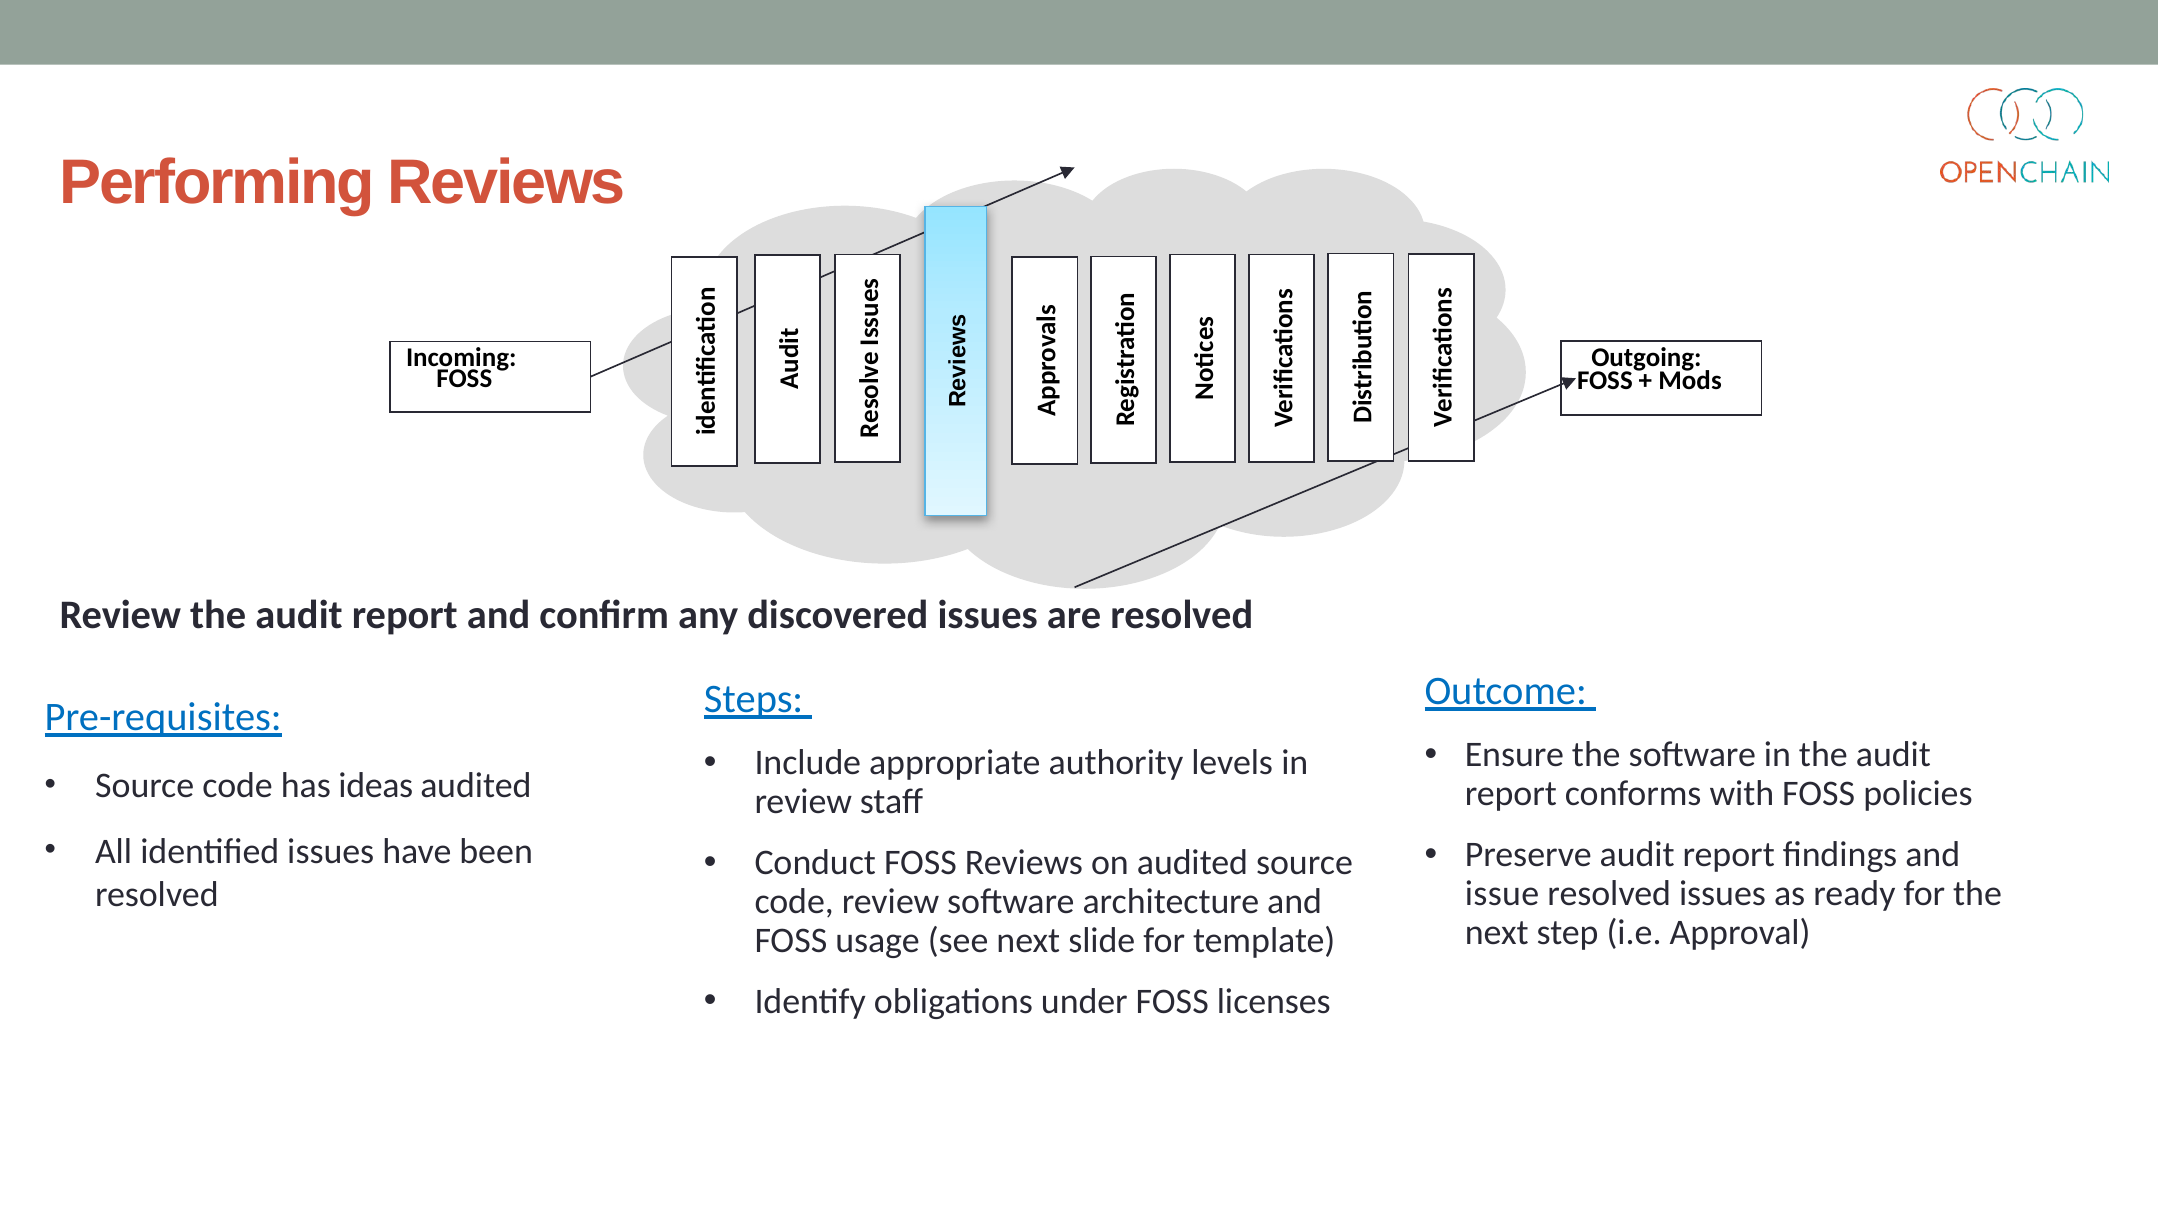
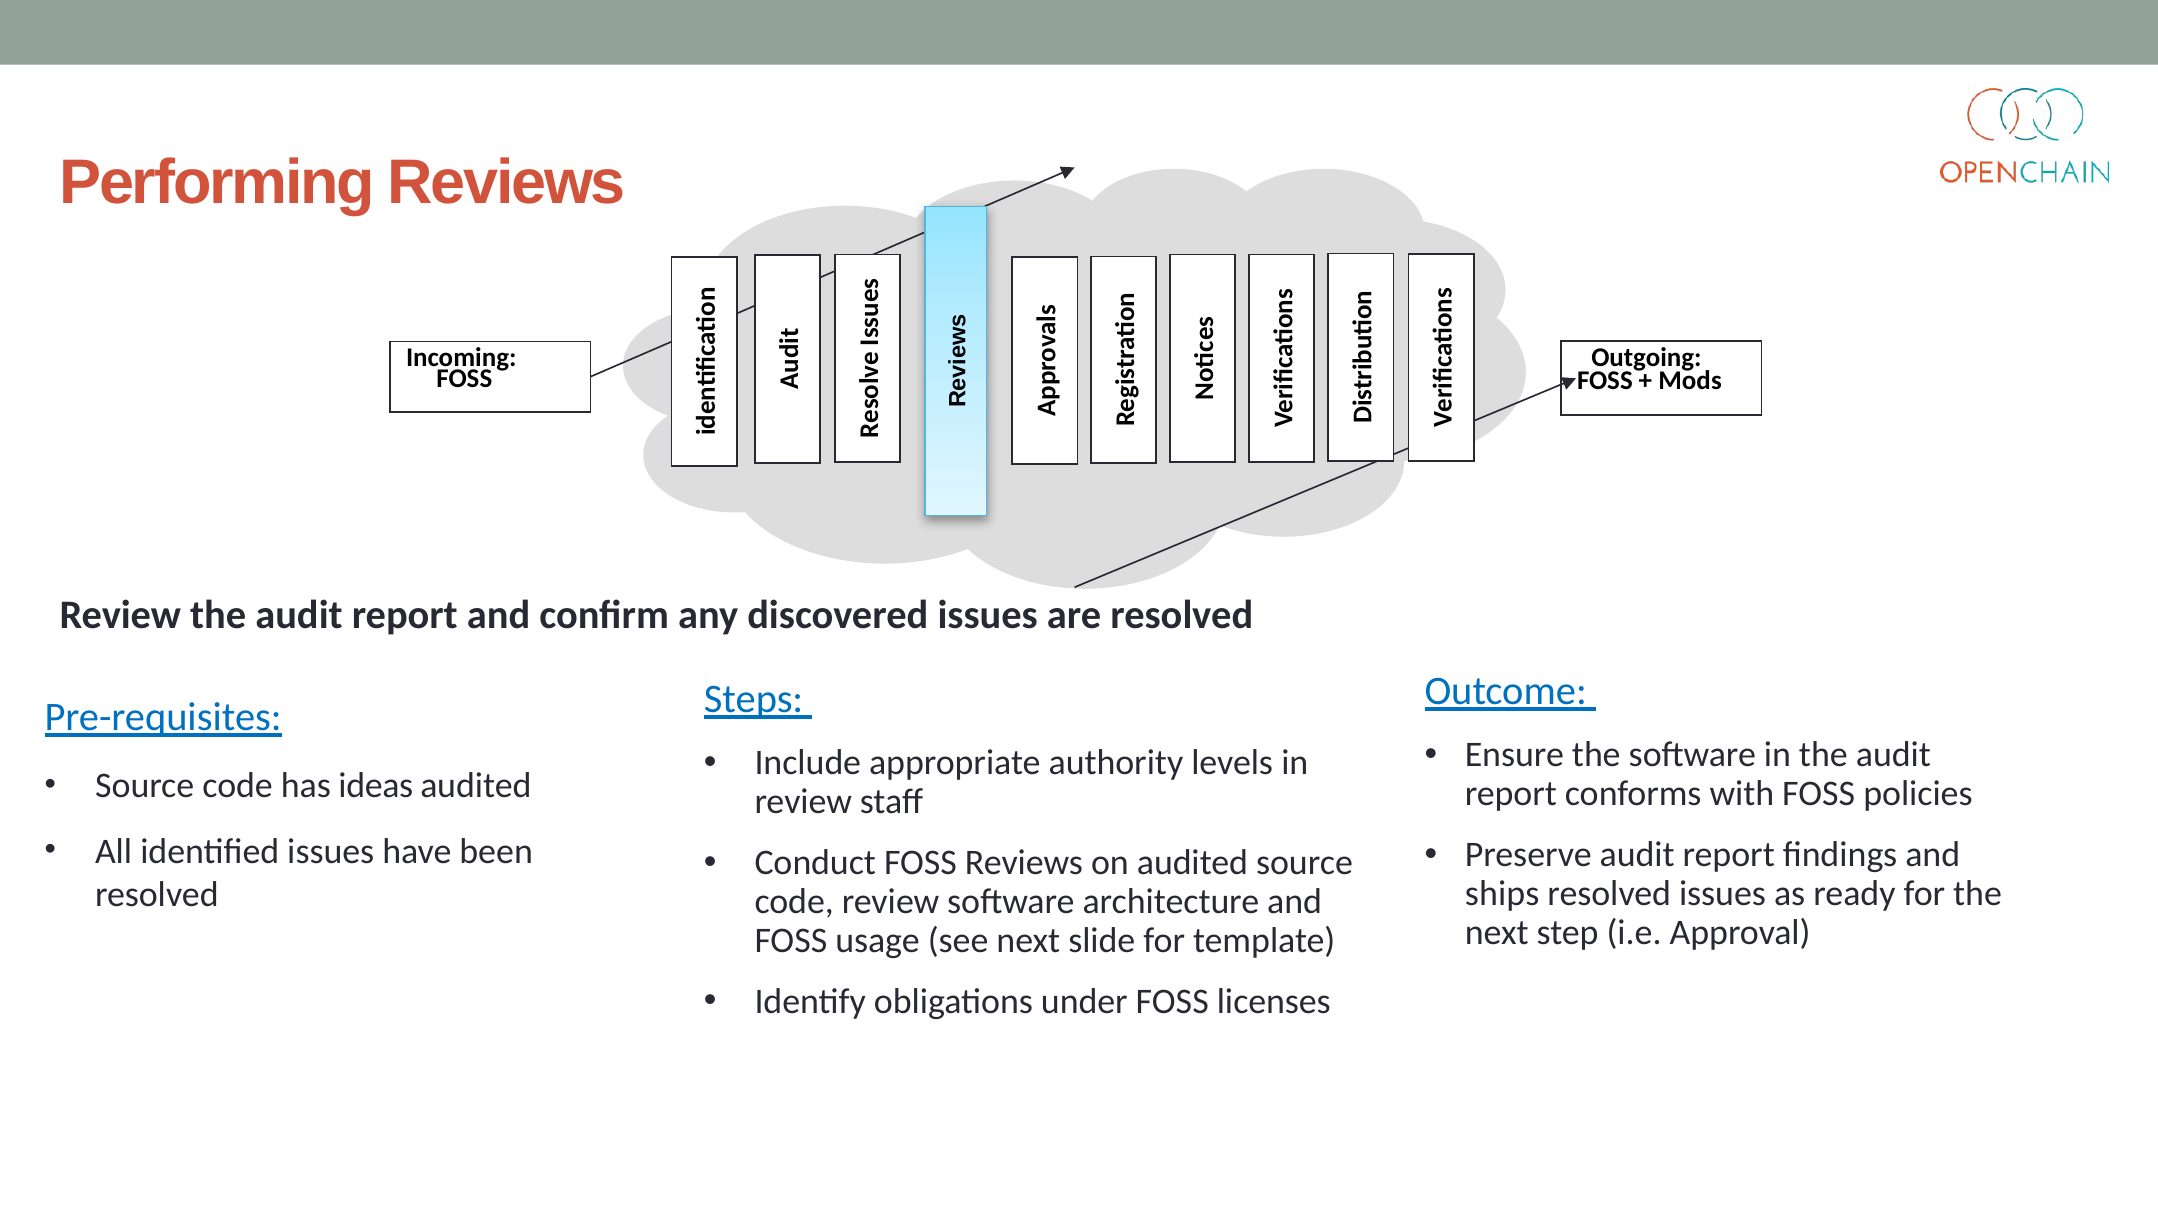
issue: issue -> ships (1502, 893)
